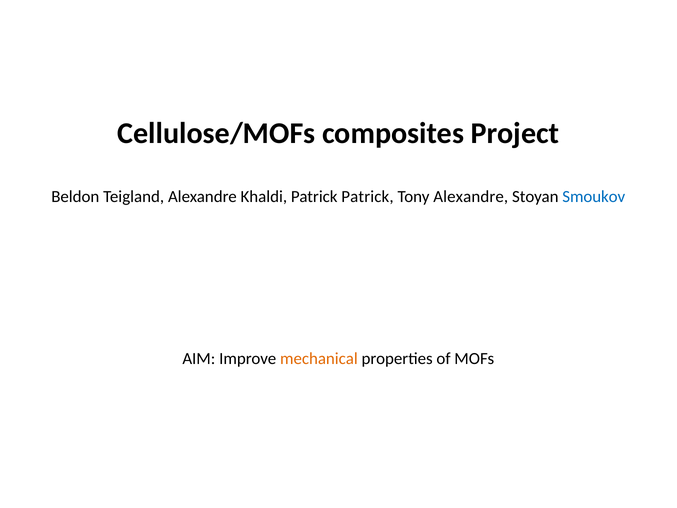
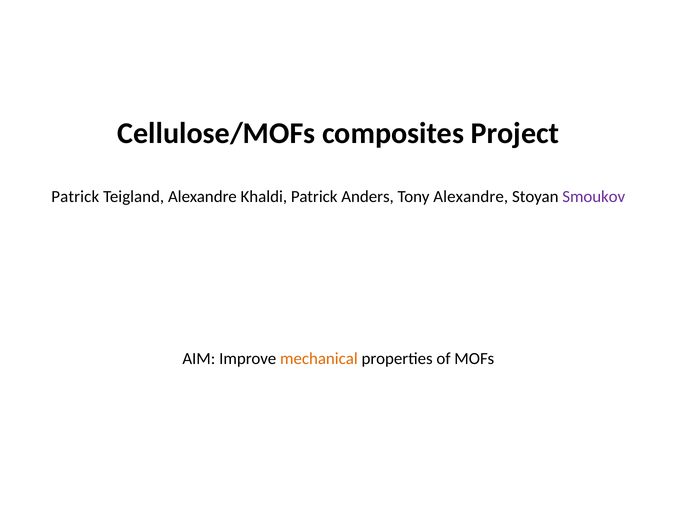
Beldon: Beldon -> Patrick (75, 197)
Patrick Patrick: Patrick -> Anders (368, 197)
Smoukov colour: blue -> purple (594, 197)
